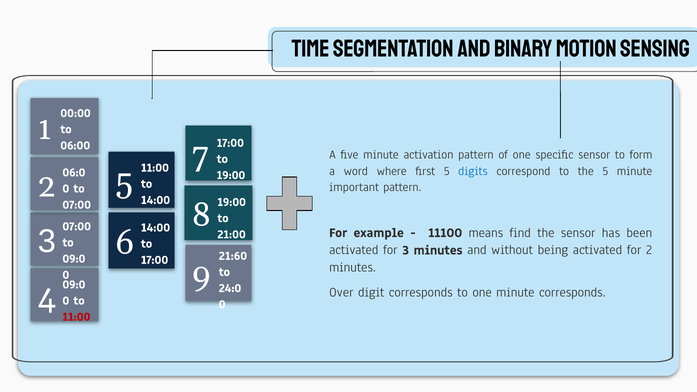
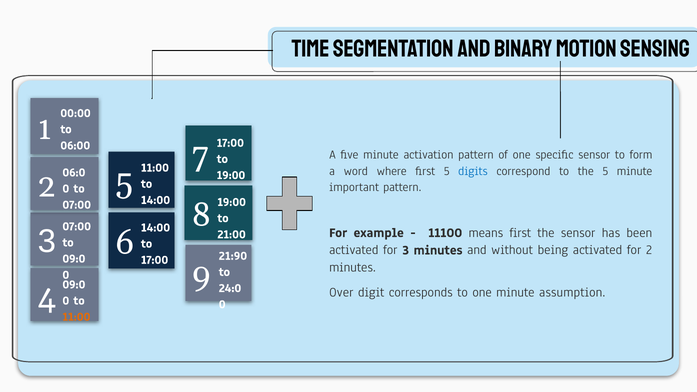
means find: find -> first (520, 233)
21:60: 21:60 -> 21:90 (233, 256)
minute corresponds: corresponds -> assumption (572, 293)
11:00 colour: red -> orange (76, 317)
